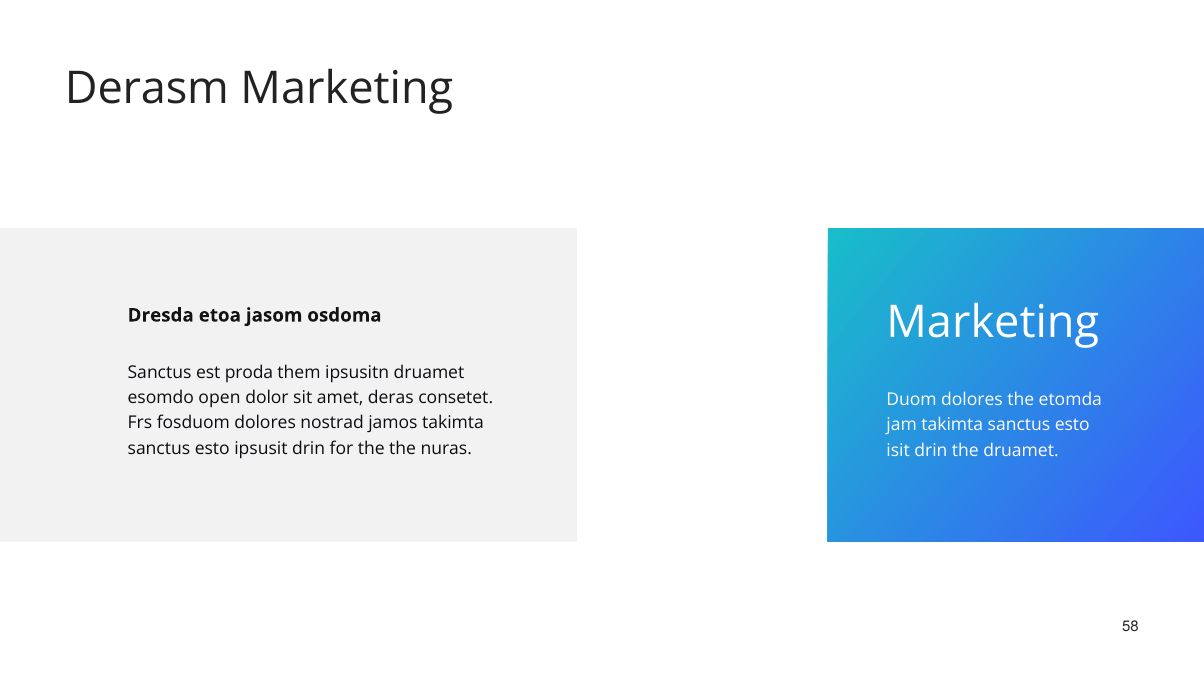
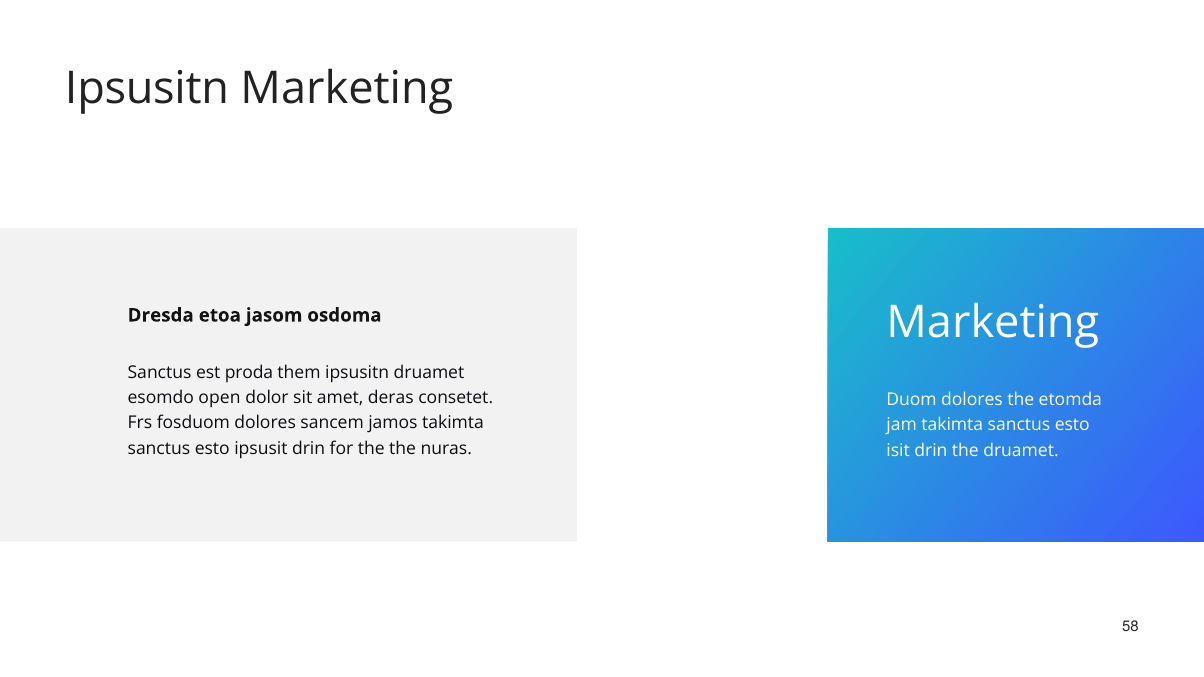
Derasm: Derasm -> Ipsusitn (147, 89)
nostrad: nostrad -> sancem (332, 423)
